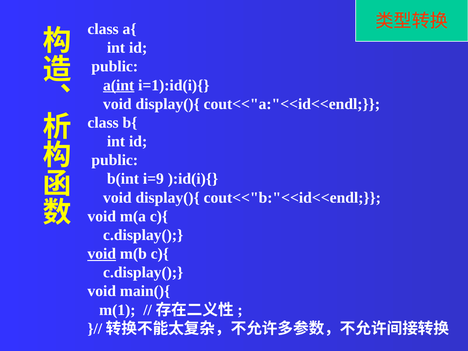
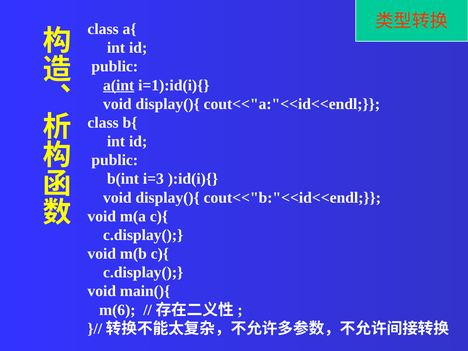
i=9: i=9 -> i=3 (153, 179)
void underline: present -> none (102, 254)
m(1: m(1 -> m(6 (117, 310)
